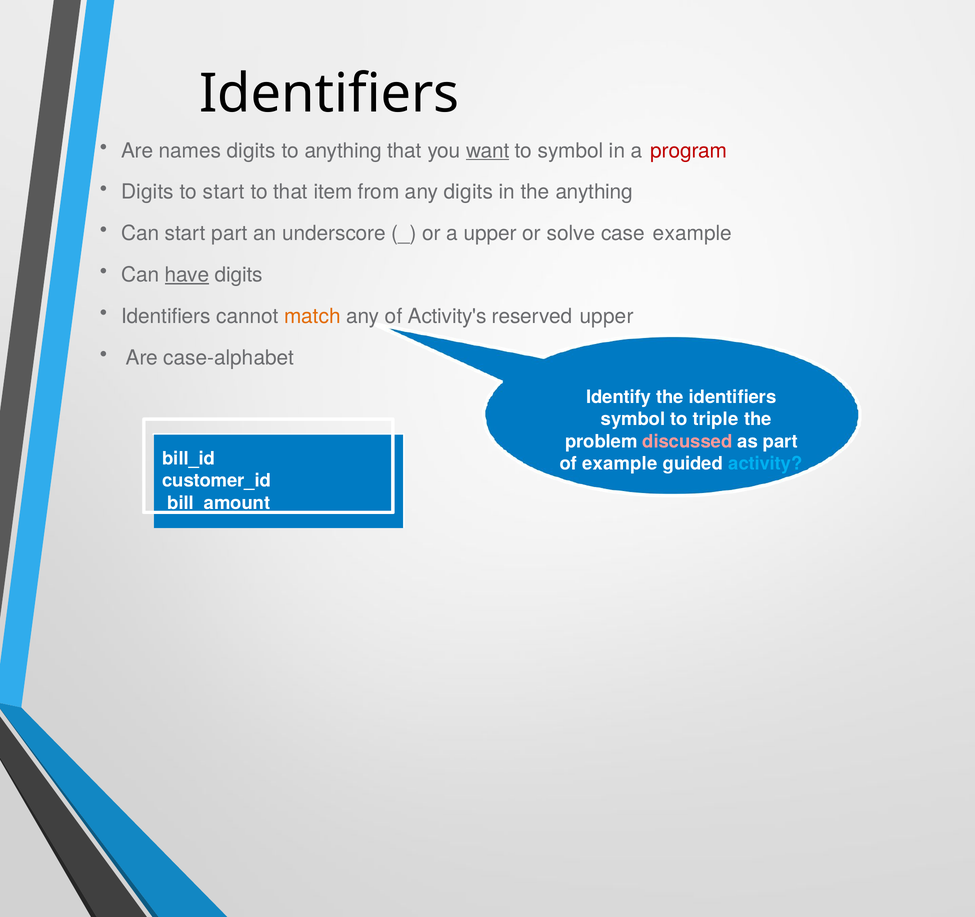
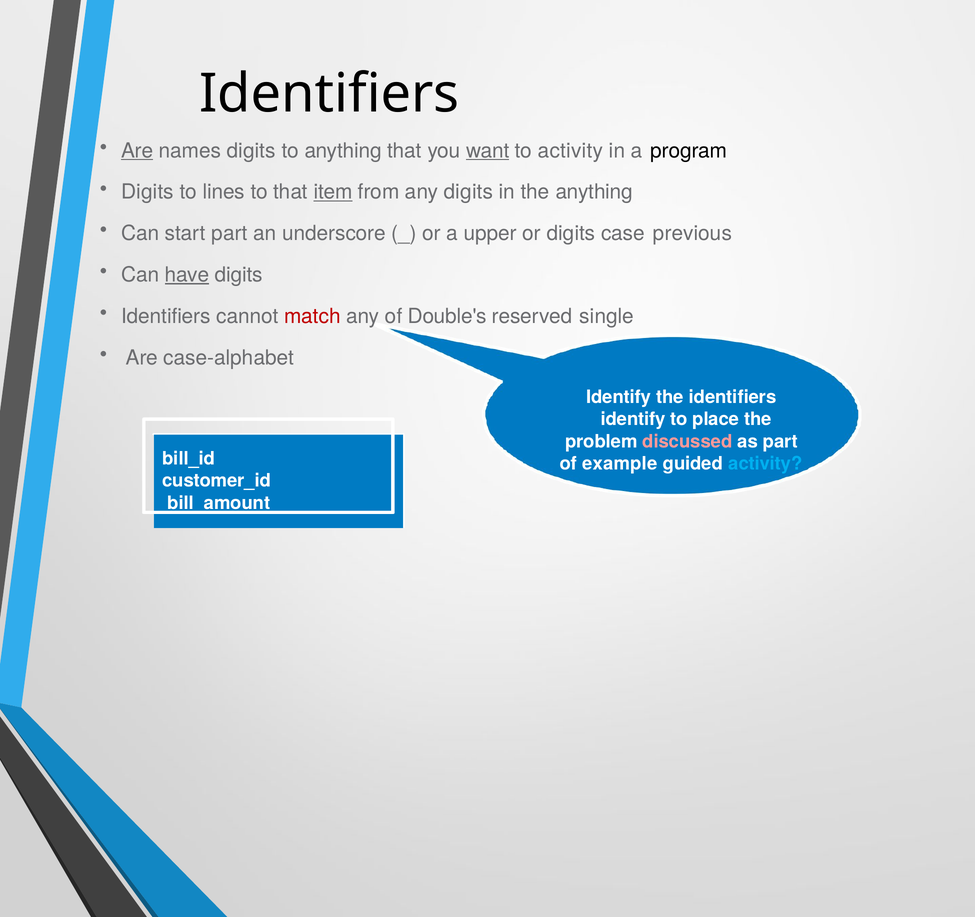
Are underline: none -> present (137, 151)
to symbol: symbol -> activity (570, 151)
program colour: red -> black (689, 151)
to start: start -> lines (224, 192)
item underline: none -> present (333, 192)
or solve: solve -> digits (571, 233)
case example: example -> previous (692, 233)
match colour: orange -> red (312, 316)
Activity's: Activity's -> Double's (447, 316)
reserved upper: upper -> single (607, 316)
symbol: symbol -> identify (633, 419)
triple: triple -> place (716, 419)
